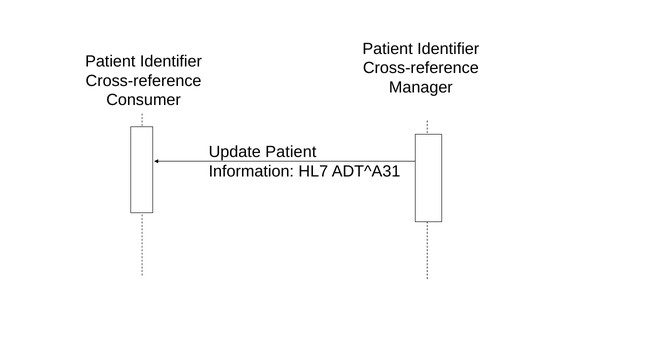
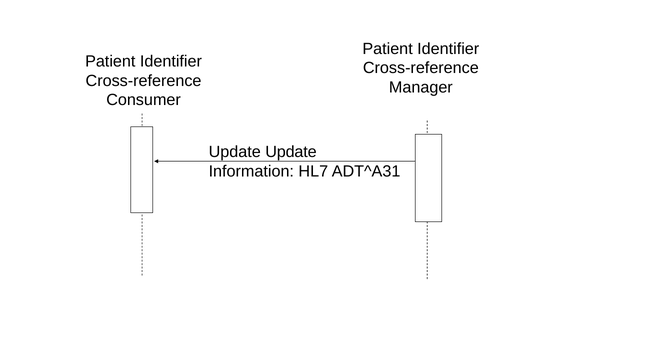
Update Patient: Patient -> Update (291, 152)
